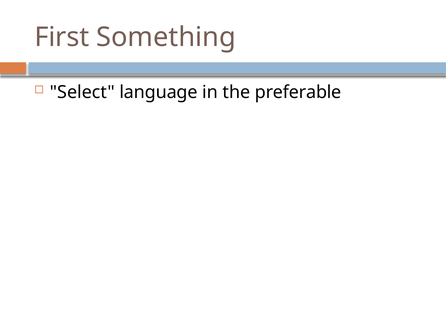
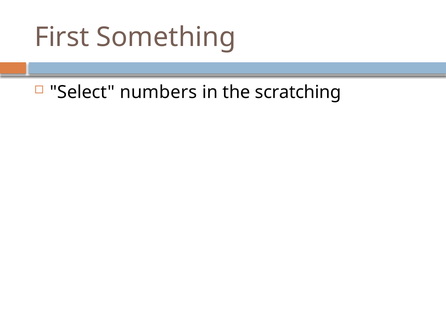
language: language -> numbers (158, 92)
preferable: preferable -> scratching (298, 92)
